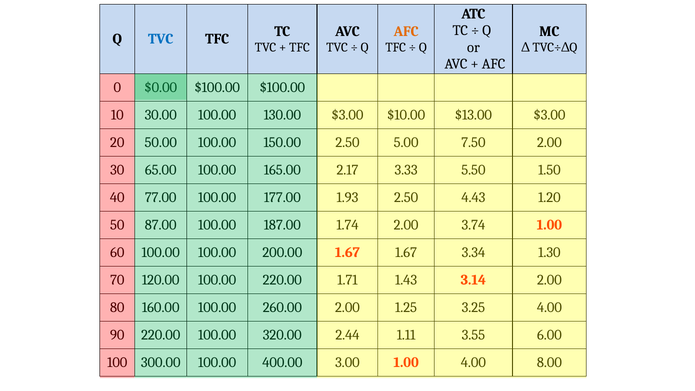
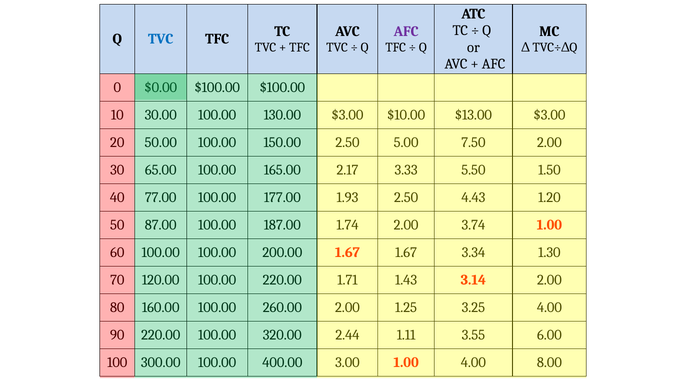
AFC colour: orange -> purple (406, 31)
